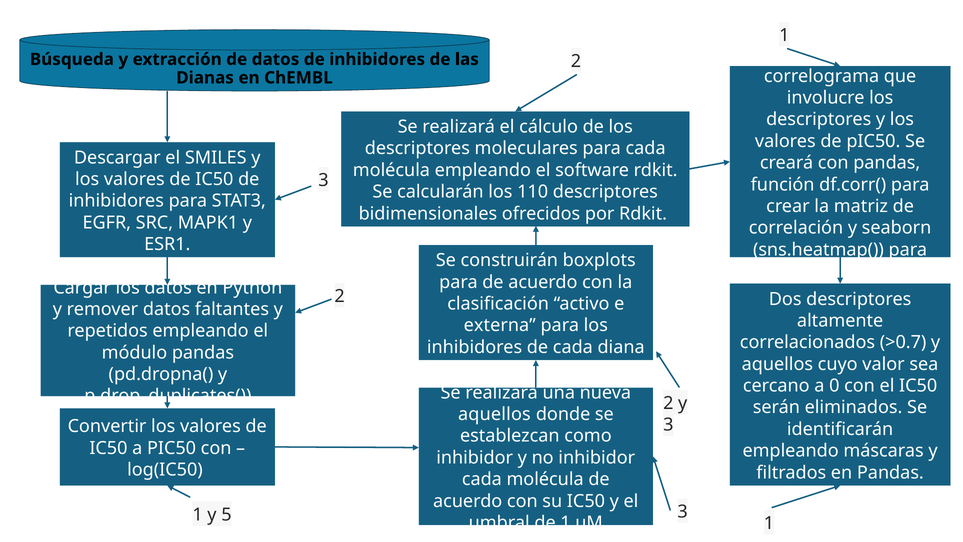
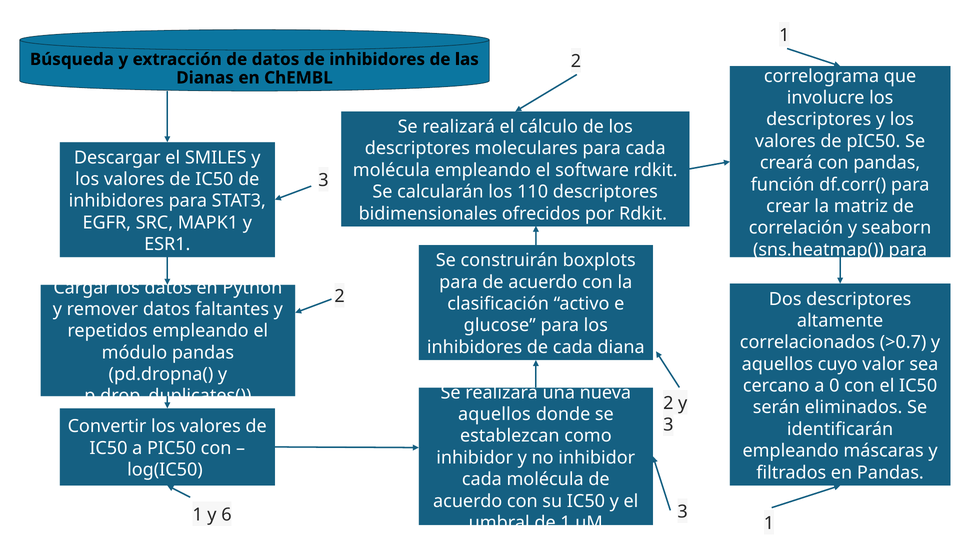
externa: externa -> glucose (500, 325)
5: 5 -> 6 (226, 514)
